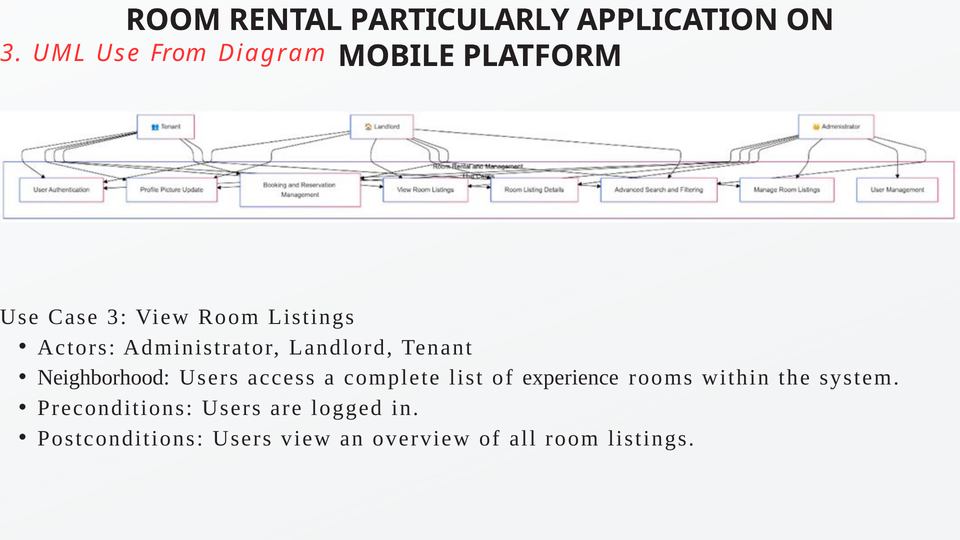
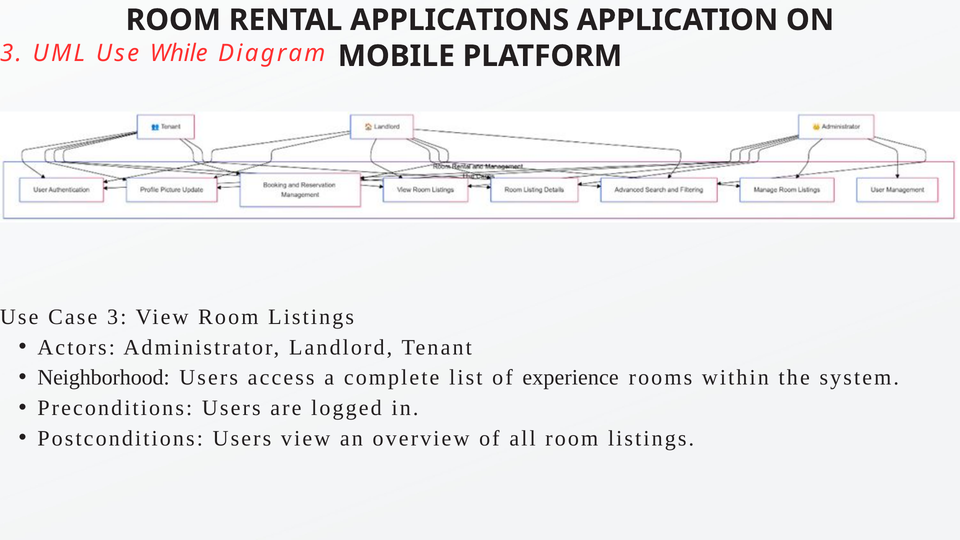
PARTICULARLY: PARTICULARLY -> APPLICATIONS (460, 20)
From: From -> While (179, 53)
